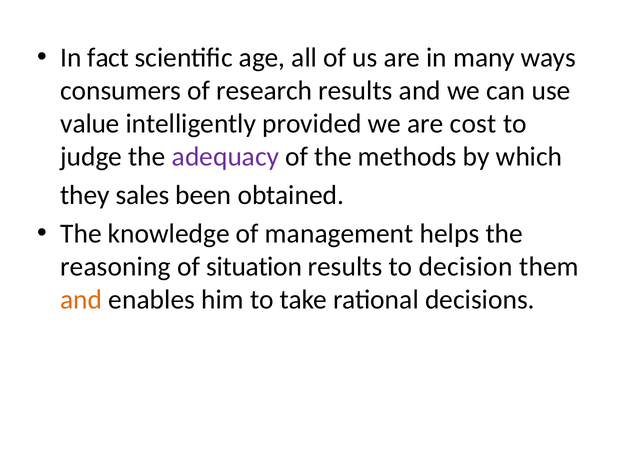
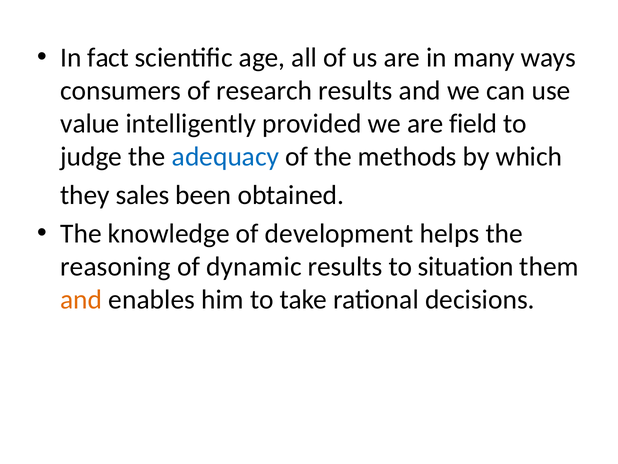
cost: cost -> field (473, 123)
adequacy colour: purple -> blue (225, 156)
management: management -> development (339, 233)
situation: situation -> dynamic (254, 266)
decision: decision -> situation (466, 266)
